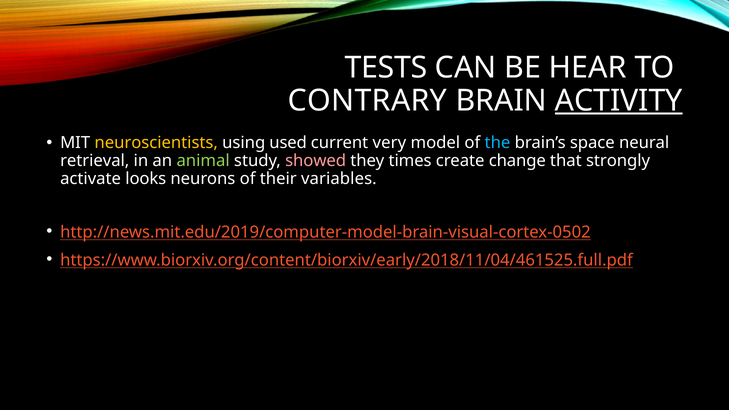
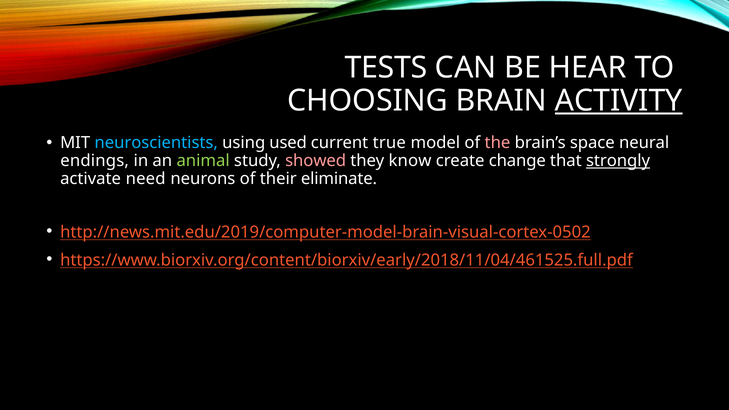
CONTRARY: CONTRARY -> CHOOSING (368, 101)
neuroscientists colour: yellow -> light blue (156, 143)
very: very -> true (389, 143)
the colour: light blue -> pink (497, 143)
retrieval: retrieval -> endings (95, 161)
times: times -> know (410, 161)
strongly underline: none -> present (618, 161)
looks: looks -> need (146, 179)
variables: variables -> eliminate (339, 179)
